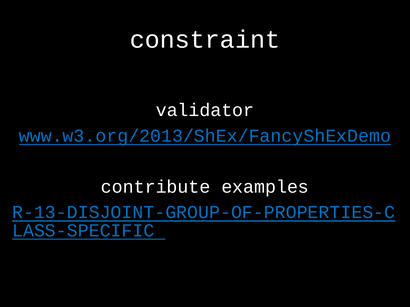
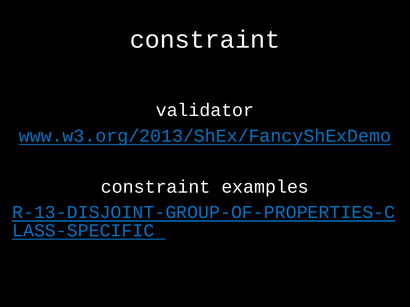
contribute: contribute -> constraint (156, 187)
